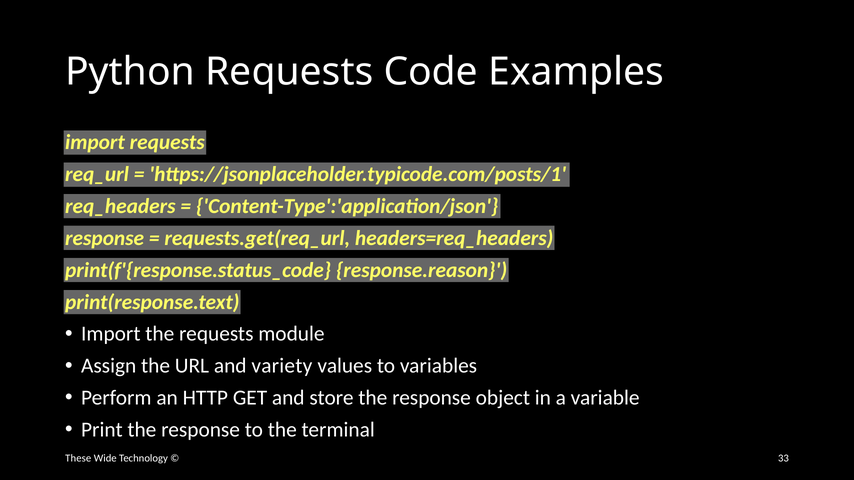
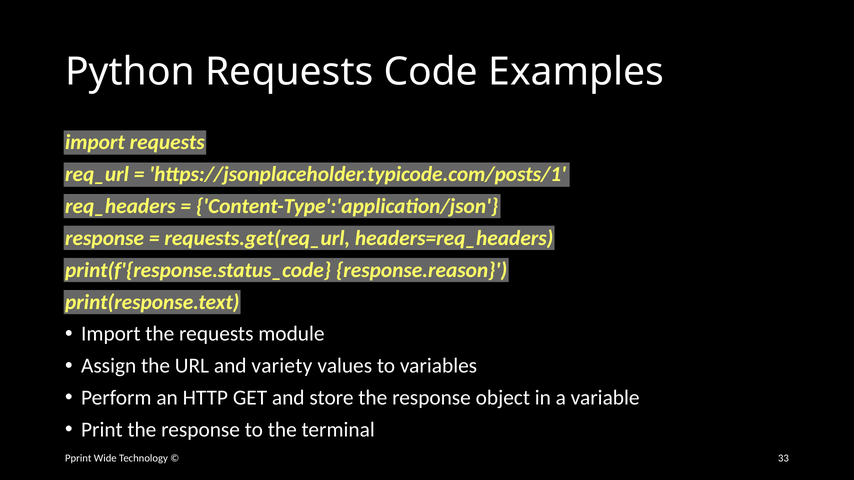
These: These -> Pprint (78, 459)
